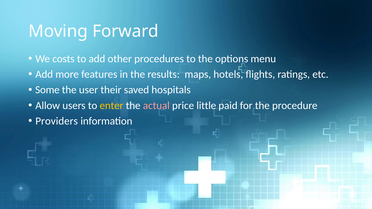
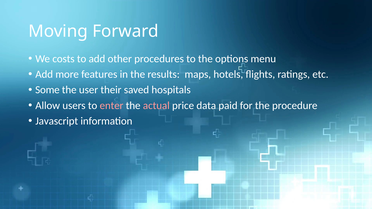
enter colour: yellow -> pink (112, 106)
little: little -> data (206, 106)
Providers: Providers -> Javascript (57, 121)
